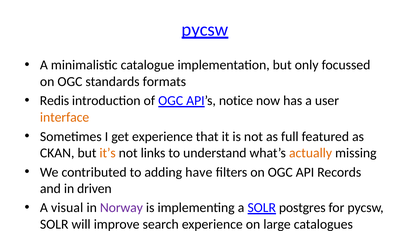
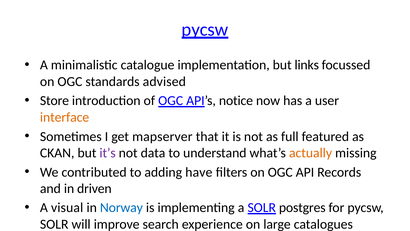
only: only -> links (307, 65)
formats: formats -> advised (164, 81)
Redis: Redis -> Store (54, 101)
get experience: experience -> mapserver (162, 136)
it’s colour: orange -> purple (108, 153)
links: links -> data (153, 153)
Norway colour: purple -> blue (121, 207)
